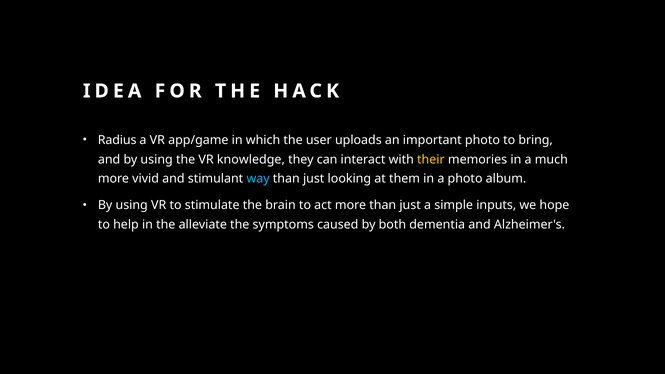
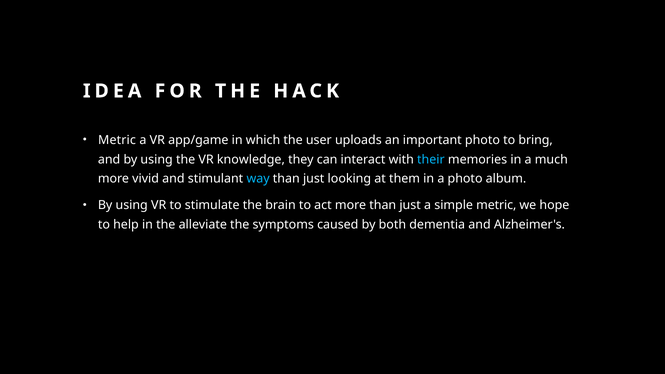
Radius: Radius -> Metric (117, 140)
their colour: yellow -> light blue (431, 159)
simple inputs: inputs -> metric (496, 205)
